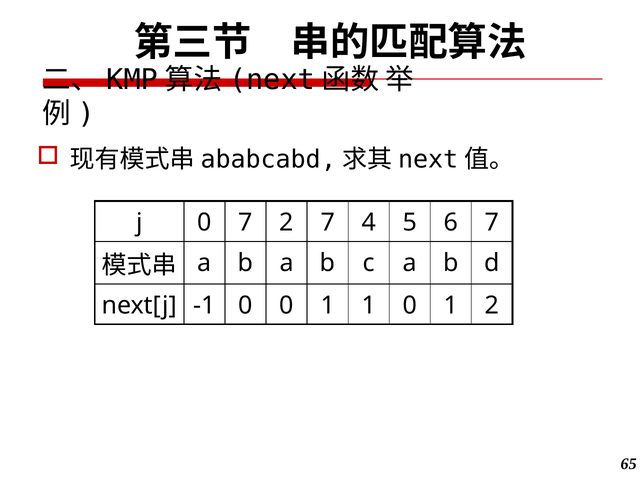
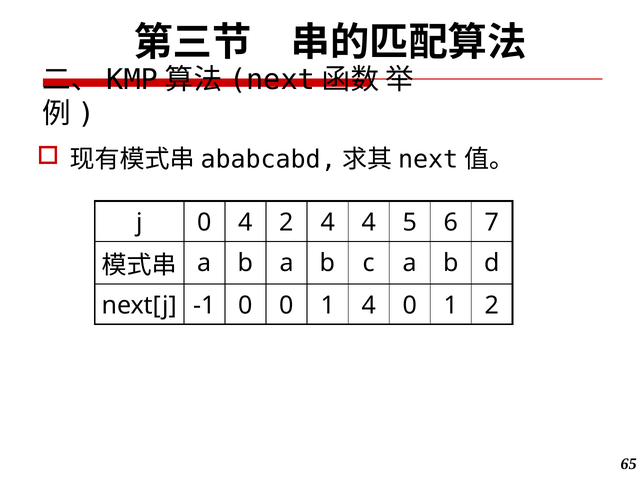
0 7: 7 -> 4 (246, 223)
2 7: 7 -> 4 (328, 223)
1 1: 1 -> 4 (369, 306)
